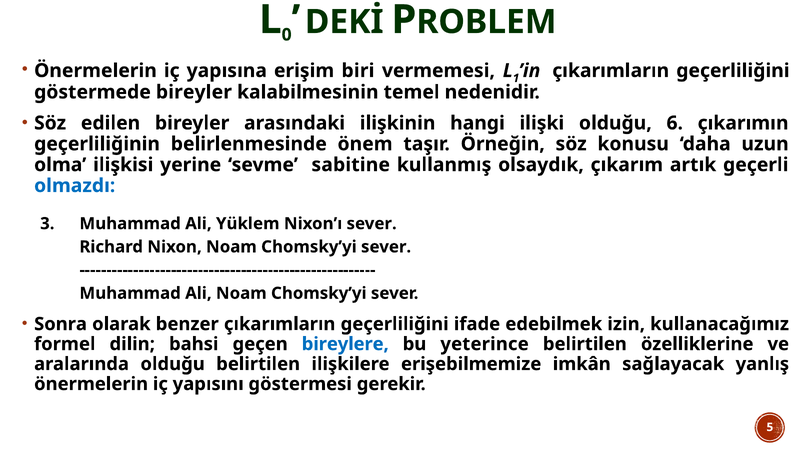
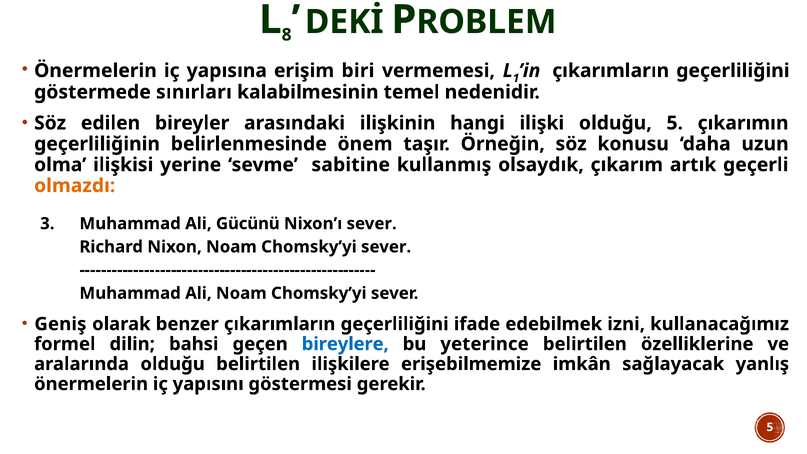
0: 0 -> 8 (287, 35)
göstermede bireyler: bireyler -> sınırları (194, 92)
olduğu 6: 6 -> 5 (675, 123)
olmazdı colour: blue -> orange (75, 186)
Yüklem: Yüklem -> Gücünü (248, 224)
Sonra: Sonra -> Geniş (60, 324)
izin: izin -> izni (626, 324)
